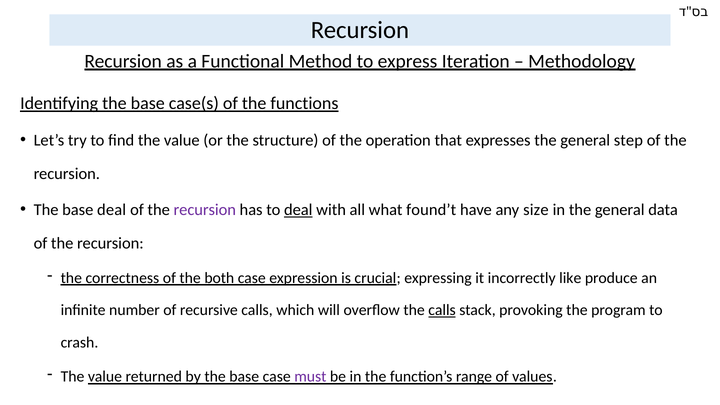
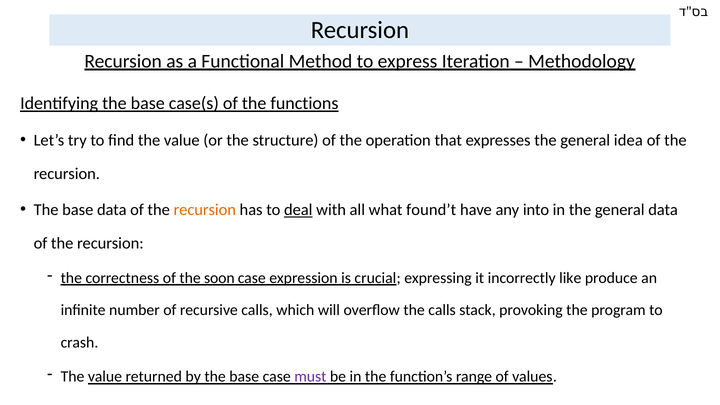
step: step -> idea (628, 140)
base deal: deal -> data (112, 210)
recursion colour: purple -> orange (205, 210)
size: size -> into (536, 210)
both: both -> soon (219, 278)
calls underline: present -> none (442, 310)
